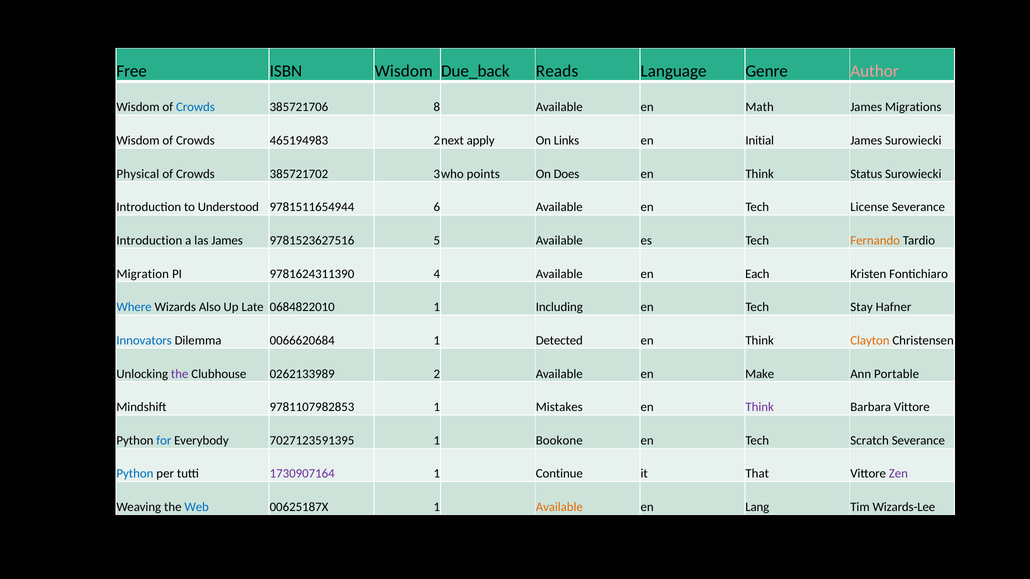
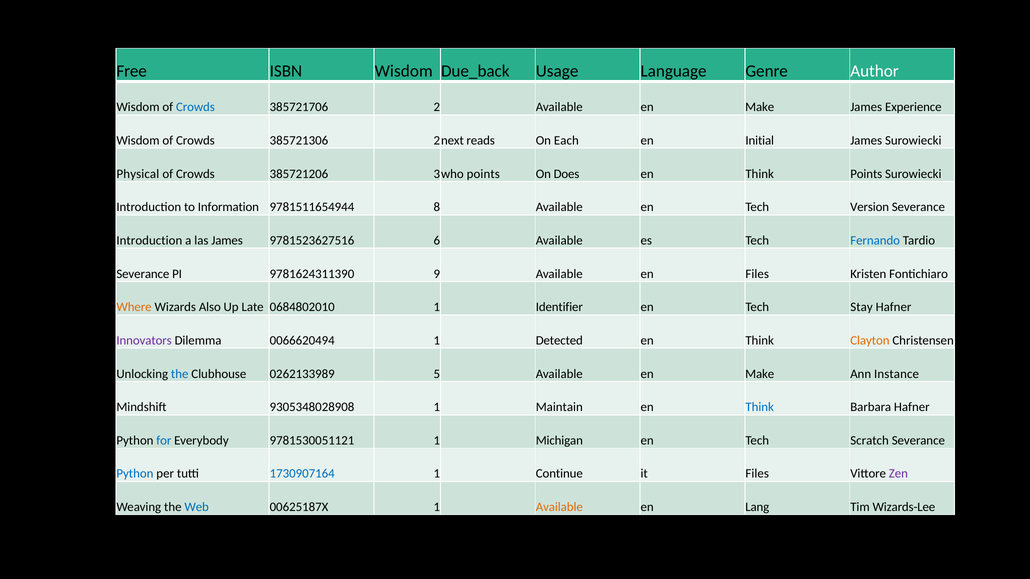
Reads: Reads -> Usage (557, 71)
Author colour: pink -> white (875, 71)
8: 8 -> 2 (437, 107)
Math: Math -> Make (760, 107)
Migrations: Migrations -> Experience (913, 107)
465194983: 465194983 -> 385721306 (299, 141)
apply: apply -> reads (481, 141)
Links: Links -> Each (566, 141)
385721702: 385721702 -> 385721206 (299, 174)
Think Status: Status -> Points (866, 174)
Understood: Understood -> Information (228, 207)
6: 6 -> 8 (437, 207)
License: License -> Version (870, 207)
5: 5 -> 6 (437, 241)
Fernando colour: orange -> blue (875, 241)
Migration: Migration -> Severance (143, 274)
4: 4 -> 9 (437, 274)
en Each: Each -> Files (757, 274)
Where colour: blue -> orange (134, 307)
0684822010: 0684822010 -> 0684802010 (302, 307)
Including: Including -> Identifier (559, 307)
Innovators colour: blue -> purple (144, 341)
0066620684: 0066620684 -> 0066620494 (302, 341)
the colour: purple -> blue (180, 374)
2: 2 -> 5 (437, 374)
Portable: Portable -> Instance (897, 374)
9781107982853: 9781107982853 -> 9305348028908 (312, 407)
Mistakes: Mistakes -> Maintain (559, 407)
Think colour: purple -> blue (760, 407)
Barbara Vittore: Vittore -> Hafner (912, 407)
7027123591395: 7027123591395 -> 9781530051121 (312, 441)
Bookone: Bookone -> Michigan (559, 441)
1730907164 colour: purple -> blue (302, 474)
it That: That -> Files (757, 474)
